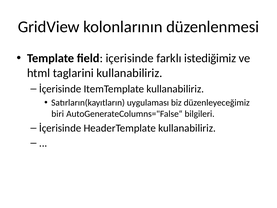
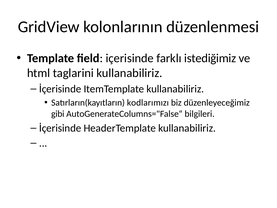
uygulaması: uygulaması -> kodlarımızı (148, 103)
biri: biri -> gibi (58, 114)
